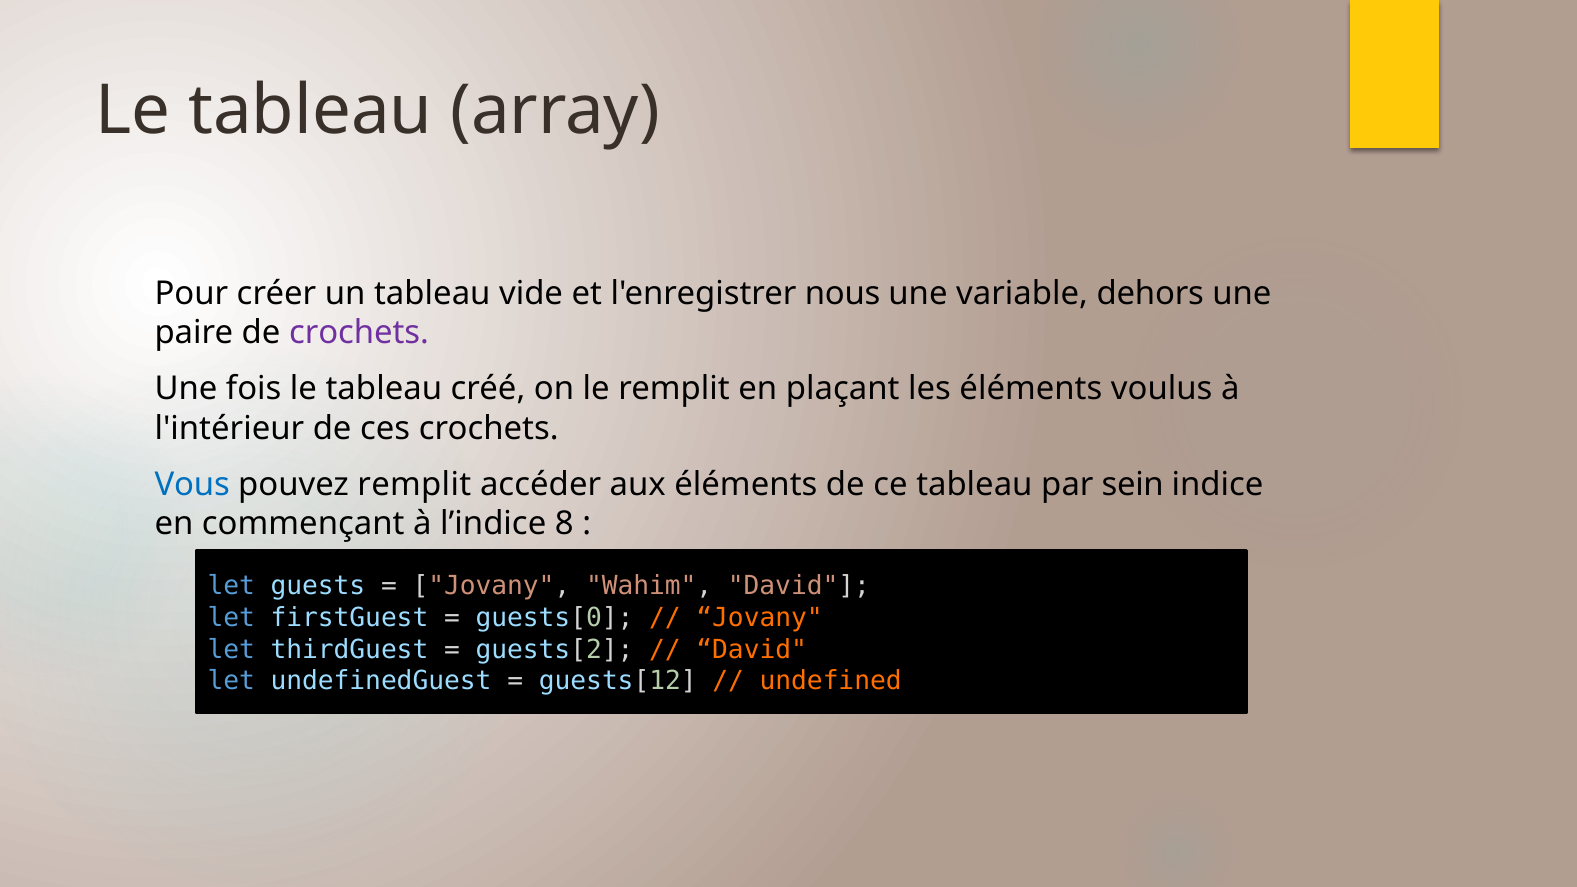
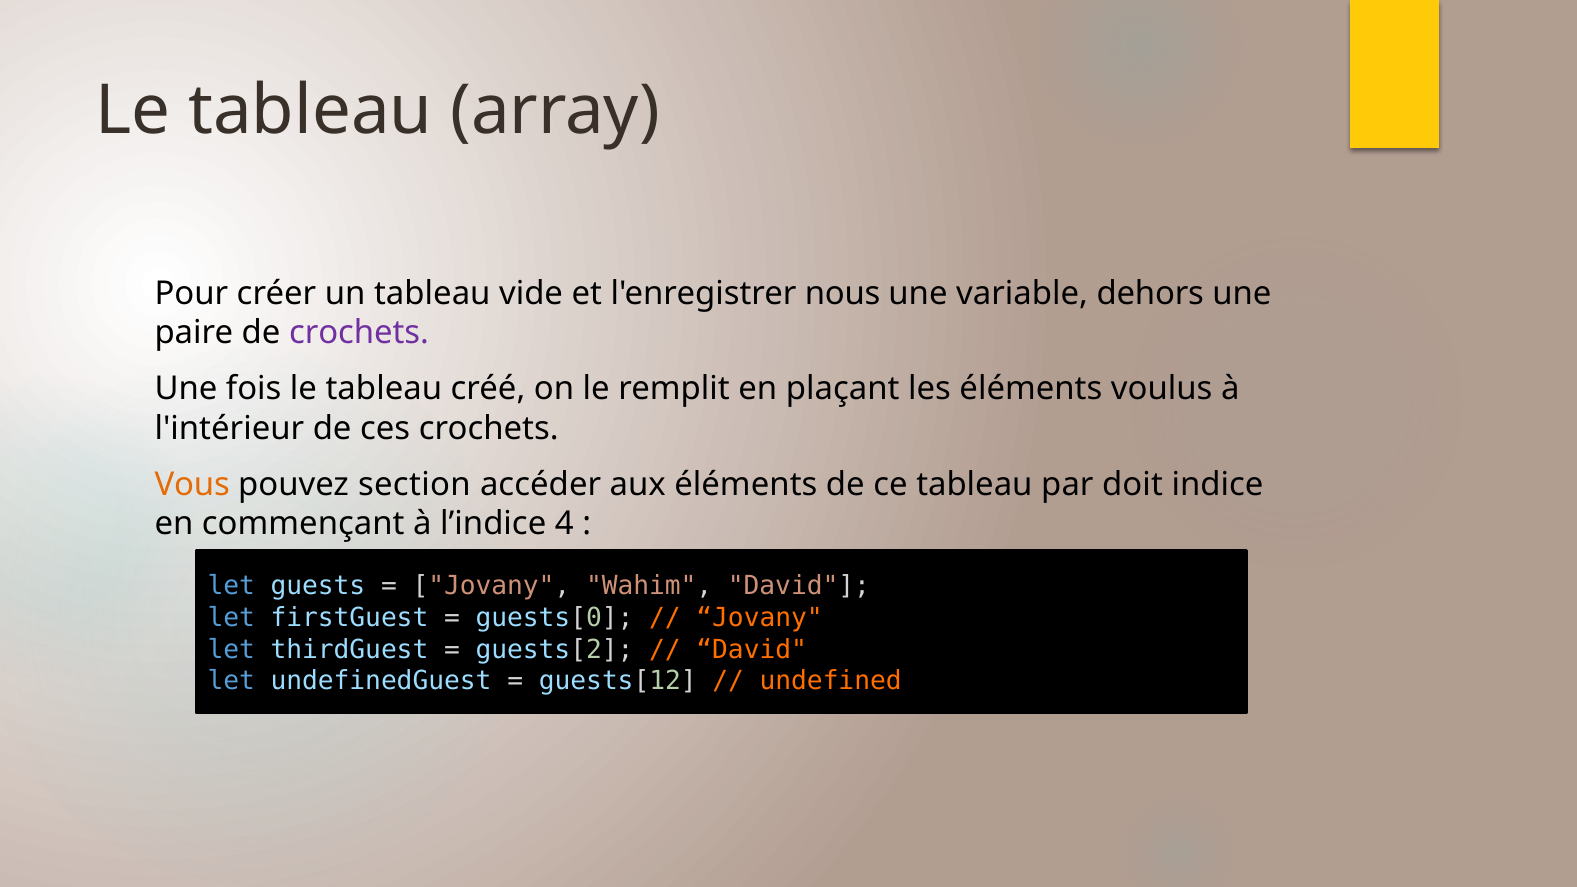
Vous colour: blue -> orange (192, 484)
pouvez remplit: remplit -> section (414, 484)
sein: sein -> doit (1132, 484)
8: 8 -> 4 (564, 524)
